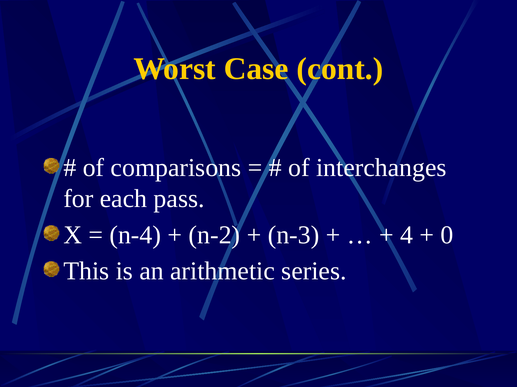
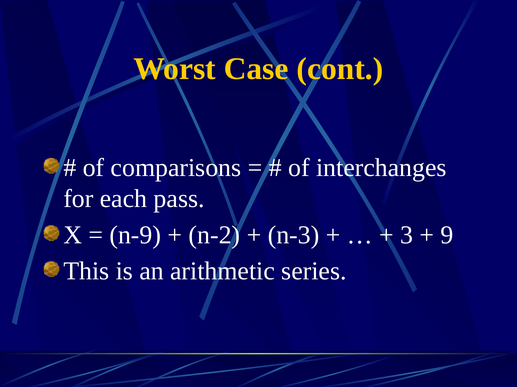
n-4: n-4 -> n-9 (135, 235)
4: 4 -> 3 (407, 235)
0: 0 -> 9 (447, 235)
